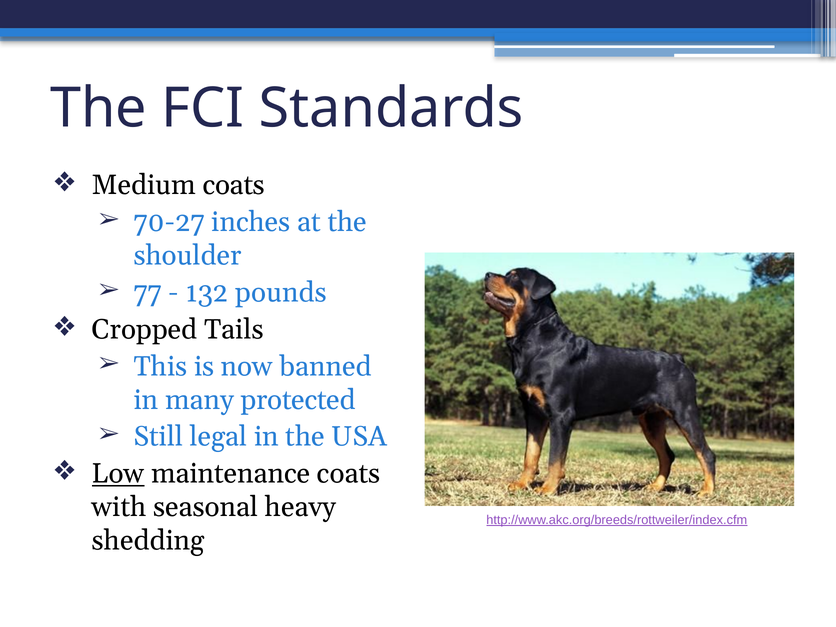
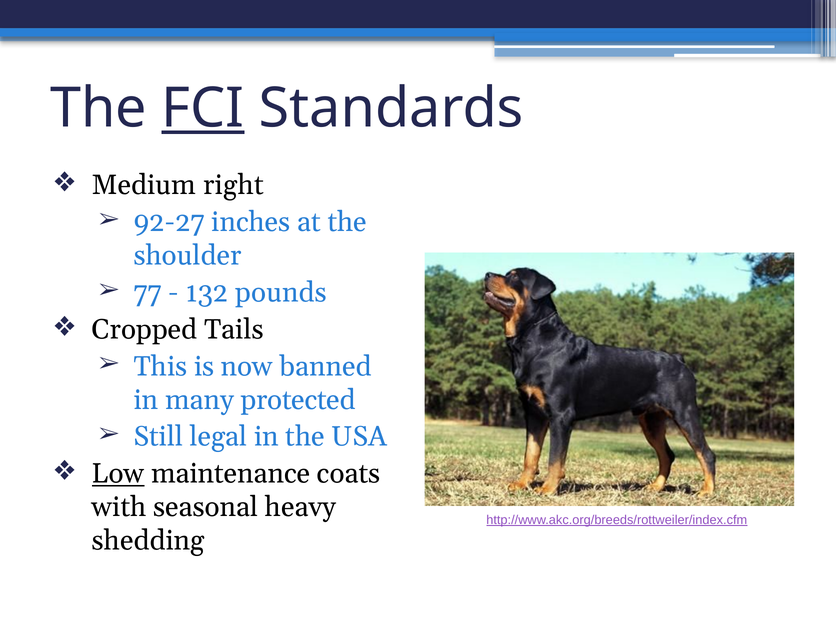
FCI underline: none -> present (203, 108)
Medium coats: coats -> right (234, 185)
70-27: 70-27 -> 92-27 (169, 222)
